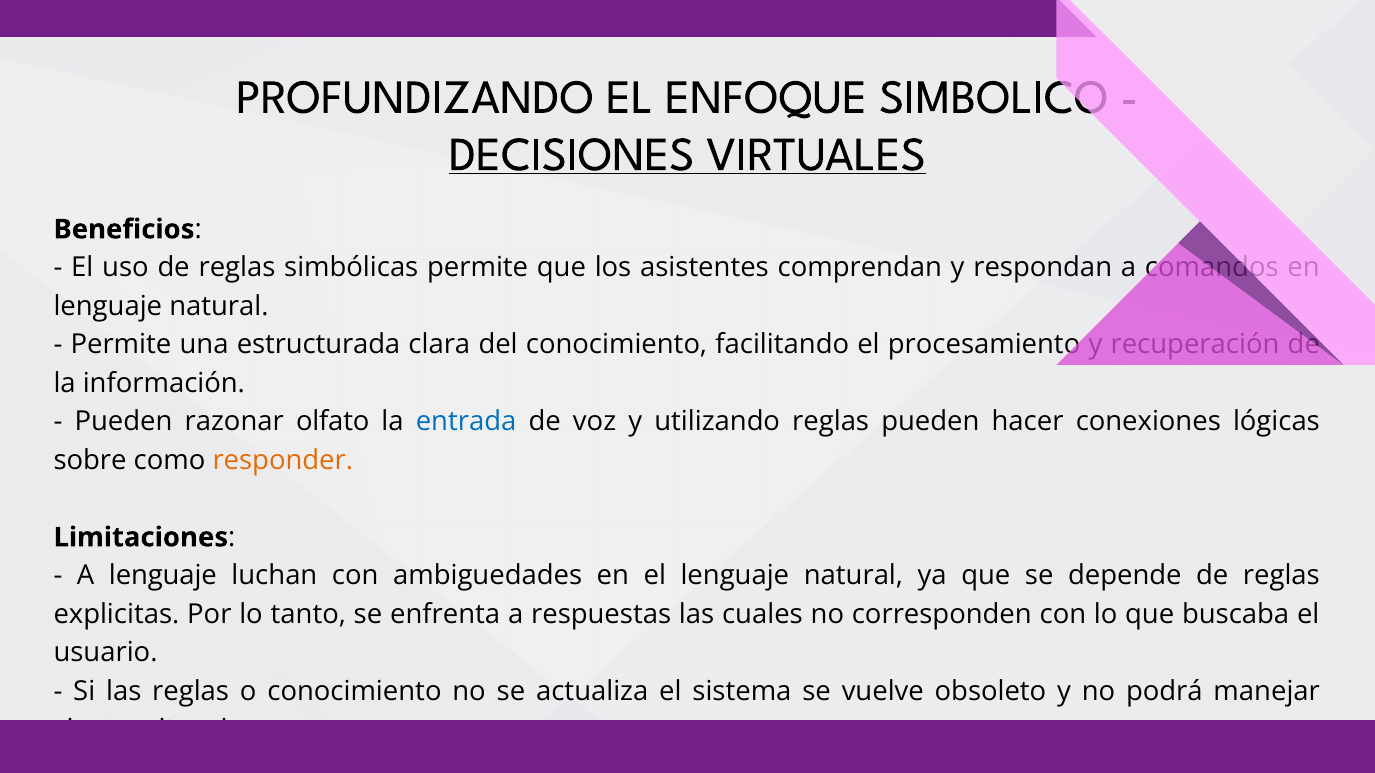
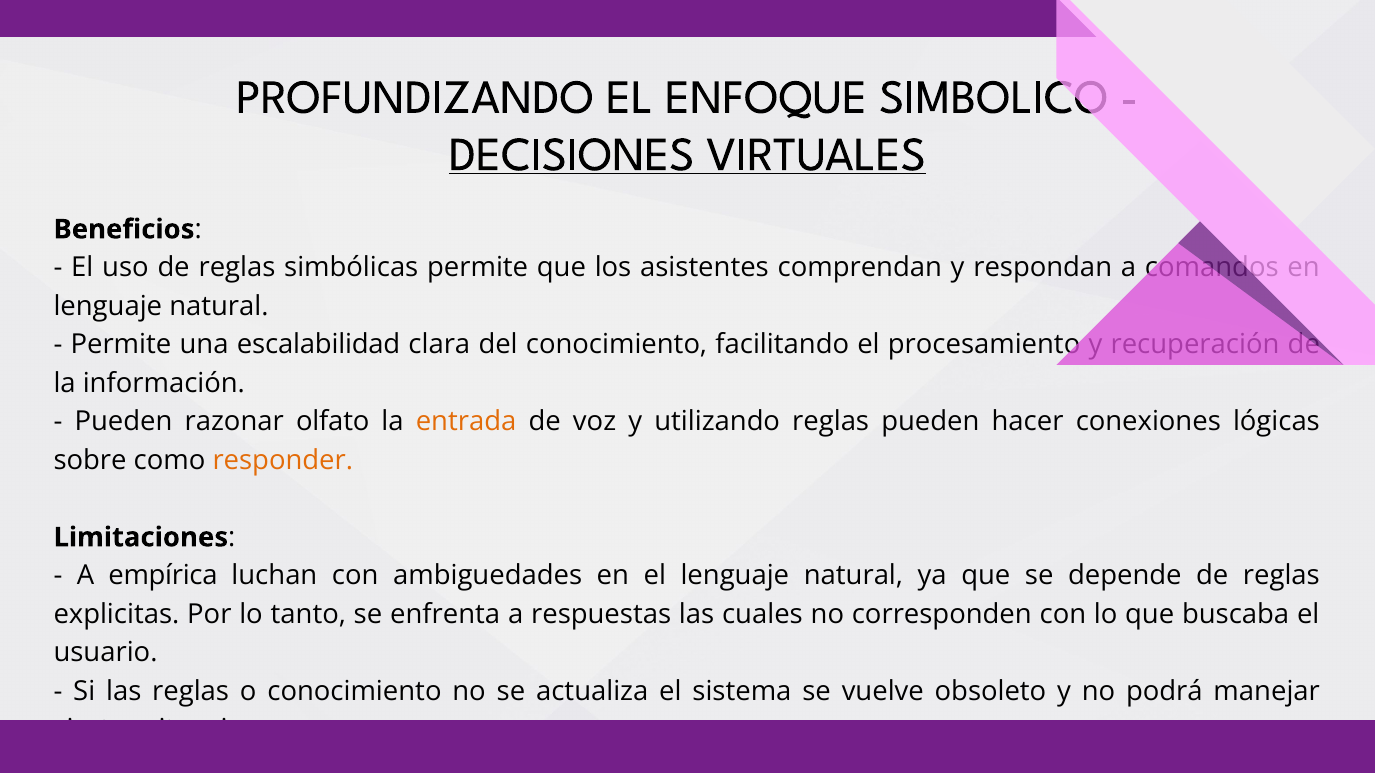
estructurada: estructurada -> escalabilidad (319, 345)
entrada colour: blue -> orange (466, 422)
A lenguaje: lenguaje -> empírica (163, 576)
